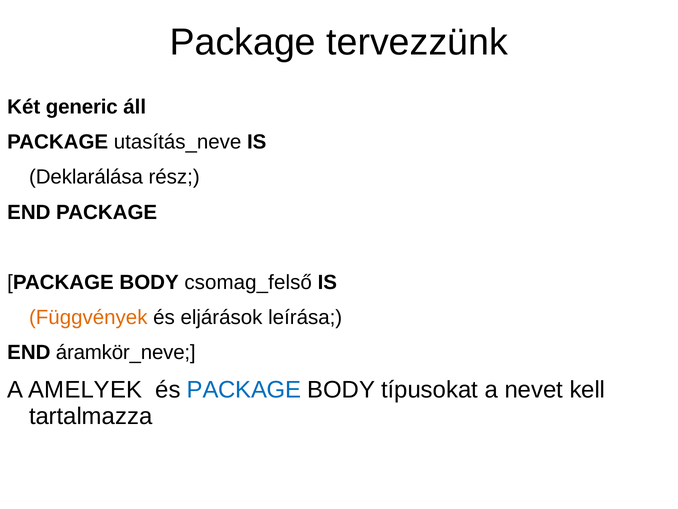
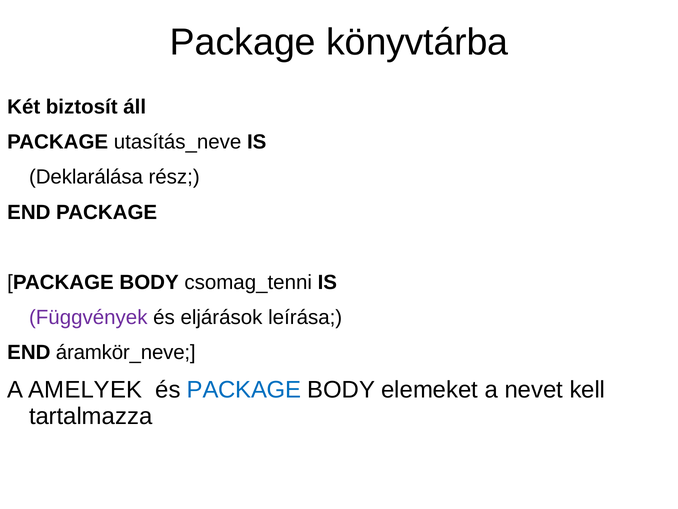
tervezzünk: tervezzünk -> könyvtárba (417, 43)
generic: generic -> biztosít (82, 107)
csomag_felső: csomag_felső -> csomag_tenni (248, 282)
Függvények colour: orange -> purple (88, 317)
típusokat: típusokat -> elemeket (430, 389)
